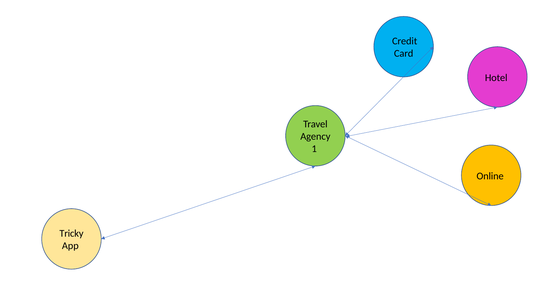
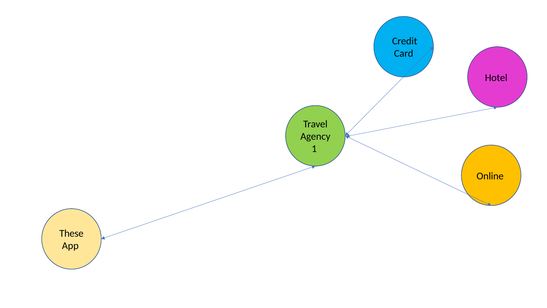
Tricky: Tricky -> These (71, 233)
